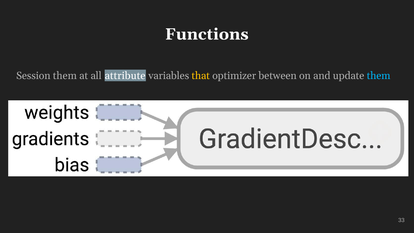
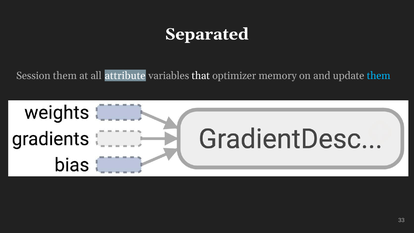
Functions: Functions -> Separated (207, 34)
that colour: yellow -> white (201, 76)
between: between -> memory (278, 76)
